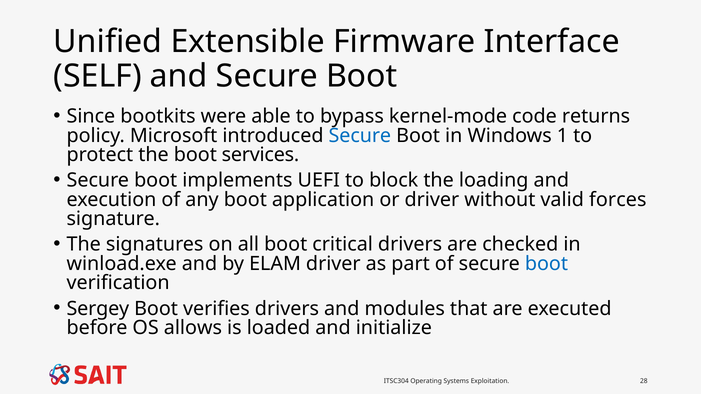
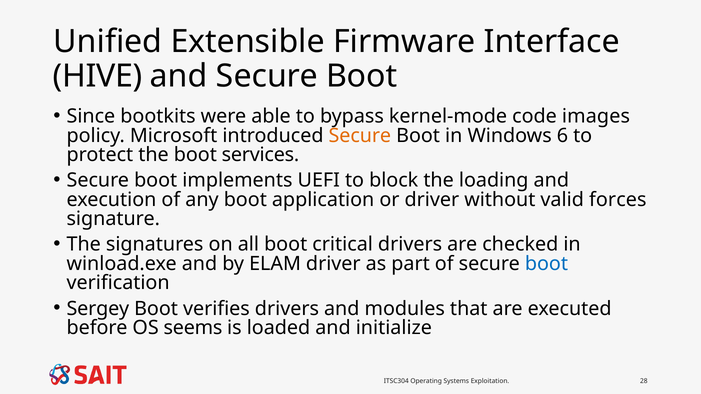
SELF: SELF -> HIVE (98, 76)
returns: returns -> images (596, 116)
Secure colour: blue -> orange (360, 136)
1: 1 -> 6 (562, 136)
allows: allows -> seems (193, 328)
